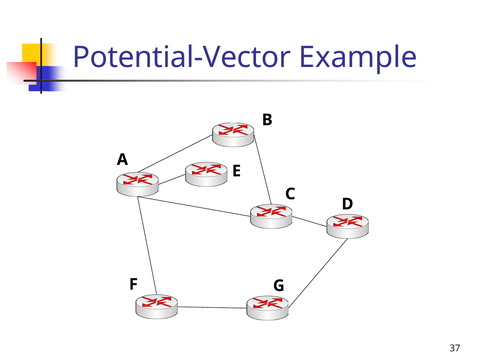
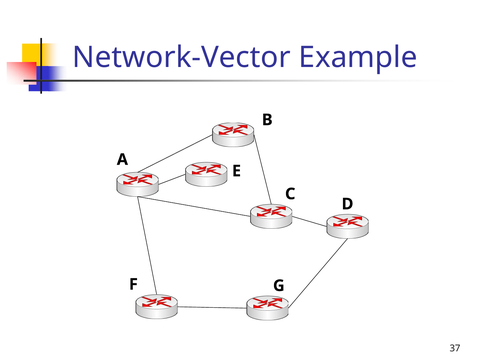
Potential-Vector: Potential-Vector -> Network-Vector (181, 57)
